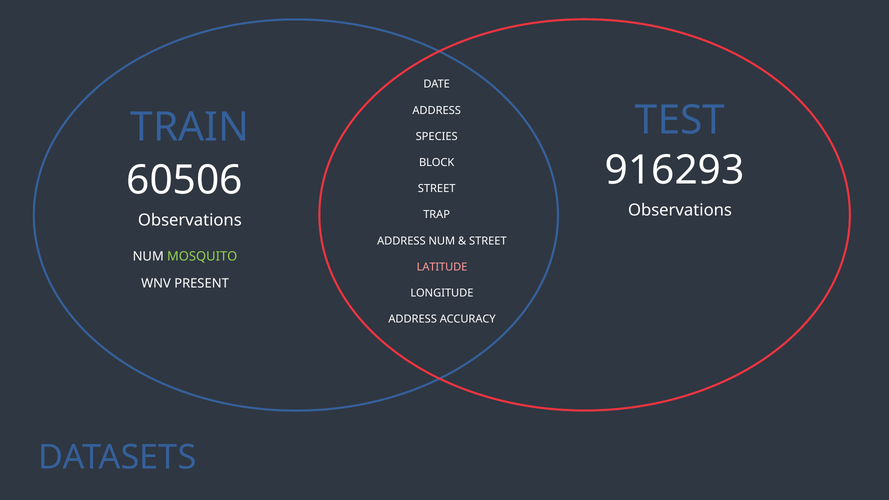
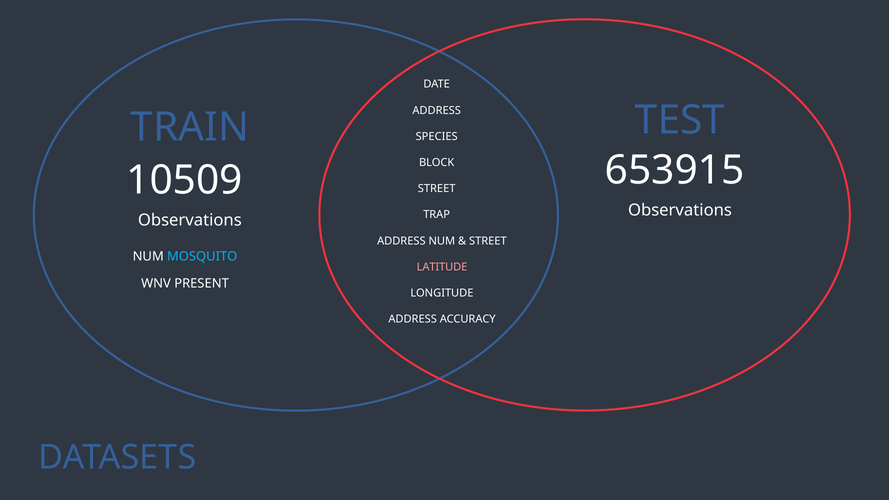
916293: 916293 -> 653915 (675, 170)
60506: 60506 -> 10509 (184, 181)
MOSQUITO colour: light green -> light blue (202, 256)
